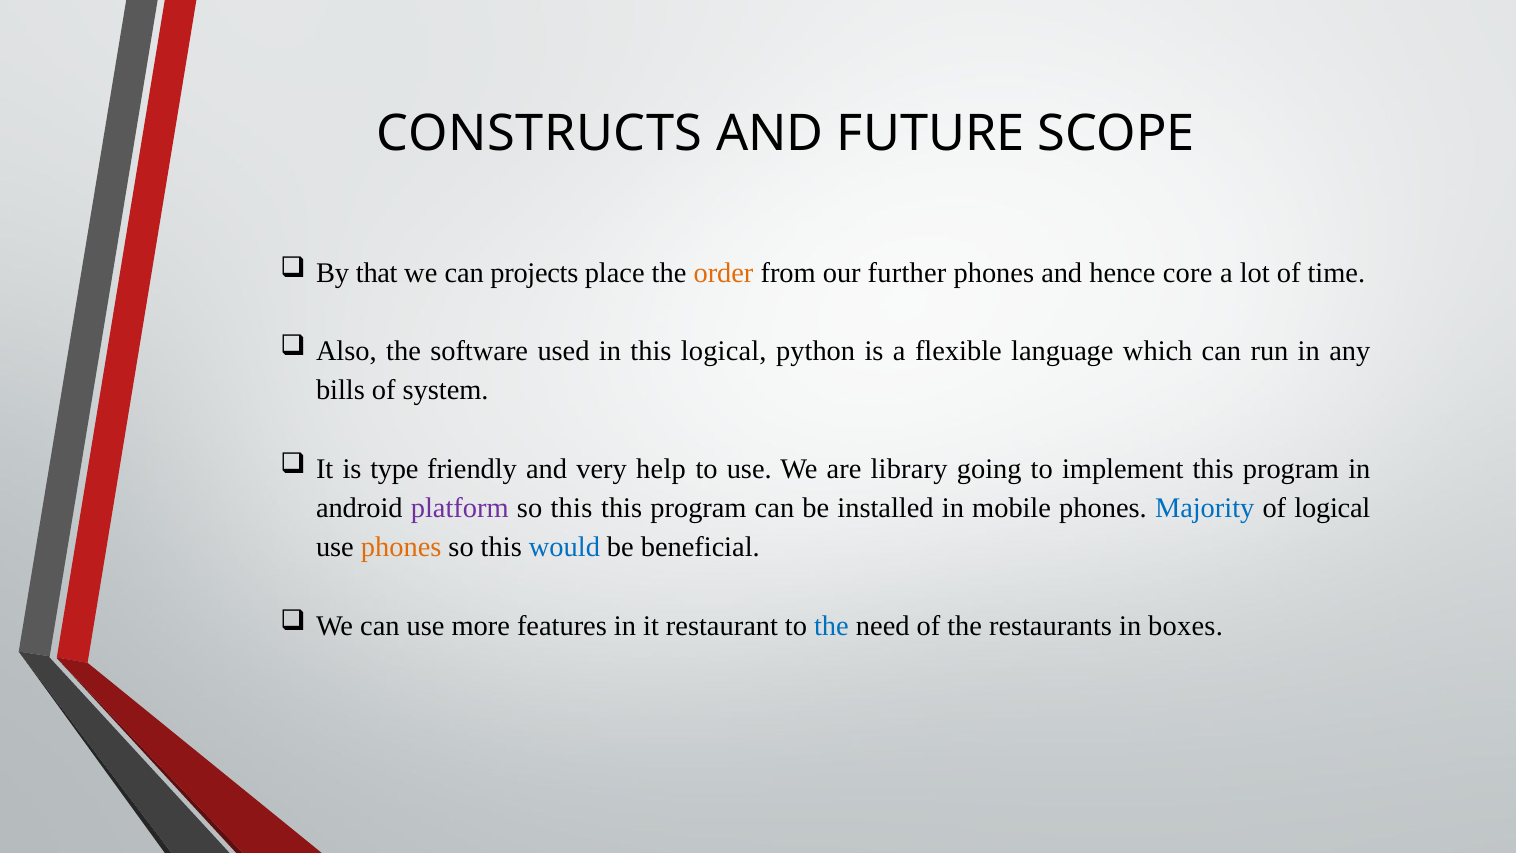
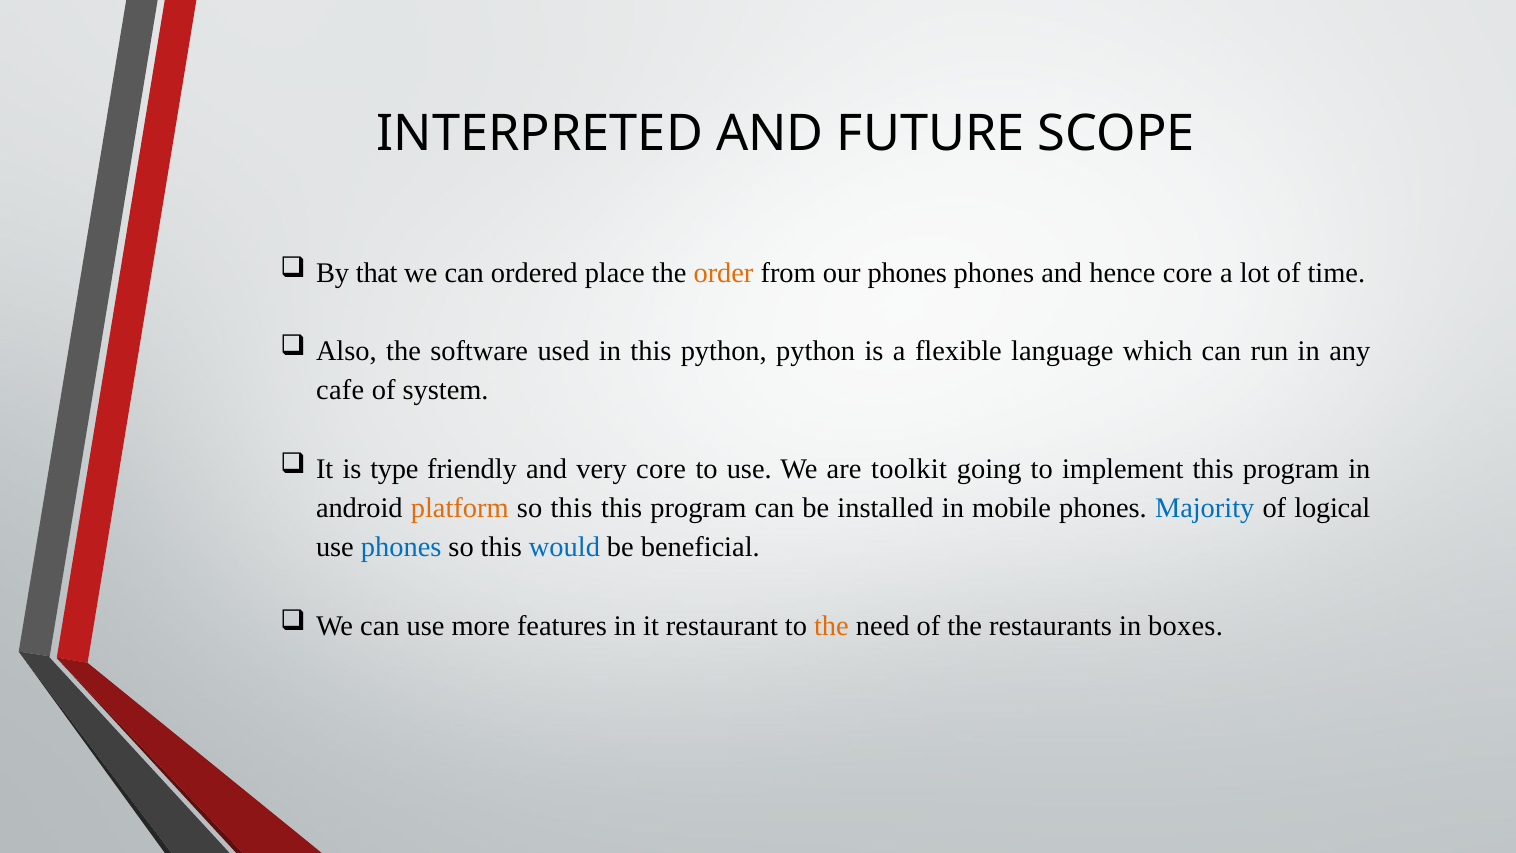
CONSTRUCTS: CONSTRUCTS -> INTERPRETED (540, 134)
projects: projects -> ordered (534, 273)
our further: further -> phones (907, 273)
this logical: logical -> python (724, 351)
bills: bills -> cafe (340, 390)
very help: help -> core (661, 469)
library: library -> toolkit (909, 469)
platform colour: purple -> orange (460, 508)
phones colour: orange -> blue (401, 547)
the colour: blue -> orange (831, 625)
